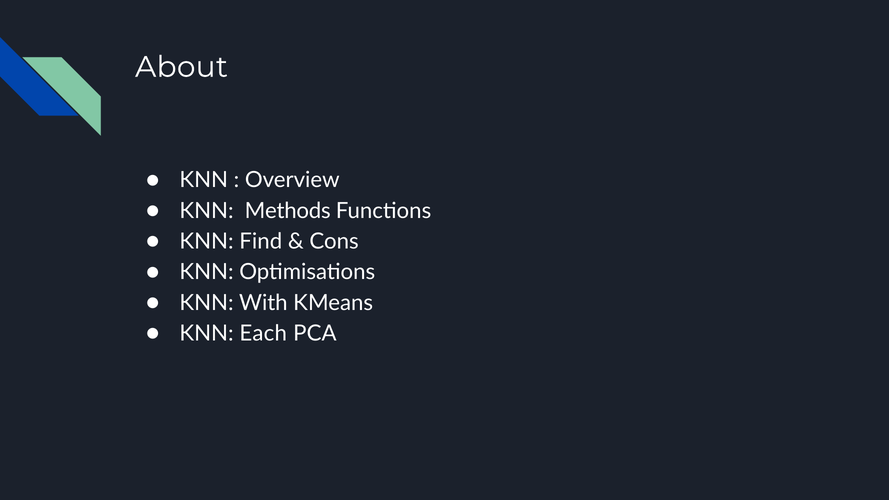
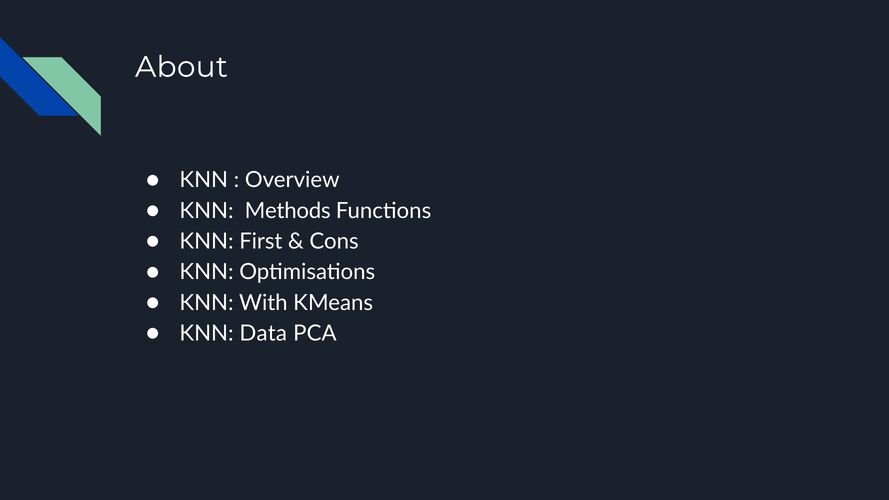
Find: Find -> First (261, 241)
Each: Each -> Data (263, 333)
